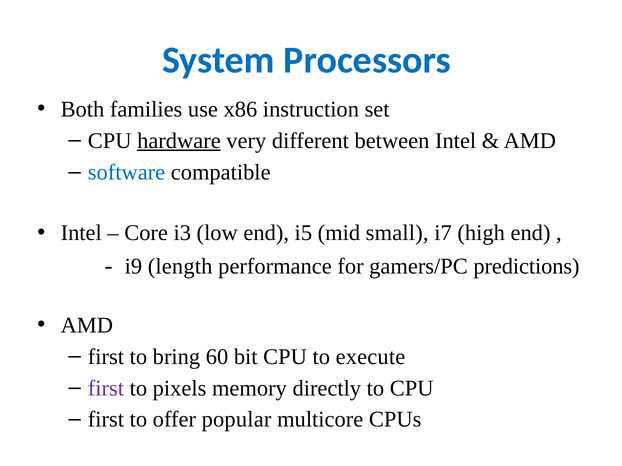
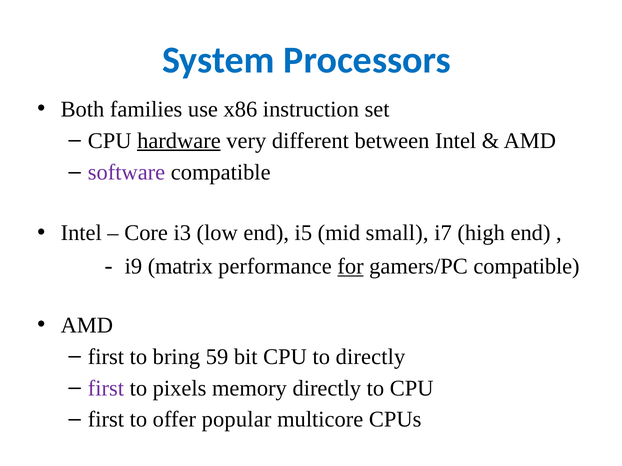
software colour: blue -> purple (126, 173)
length: length -> matrix (180, 267)
for underline: none -> present (351, 267)
gamers/PC predictions: predictions -> compatible (527, 267)
60: 60 -> 59 (217, 357)
to execute: execute -> directly (370, 357)
